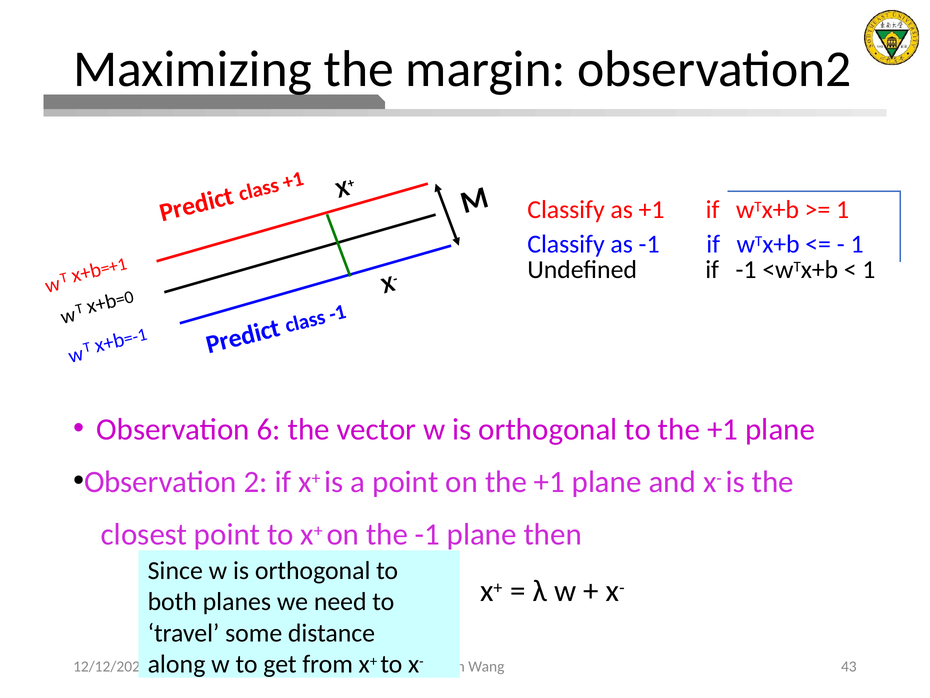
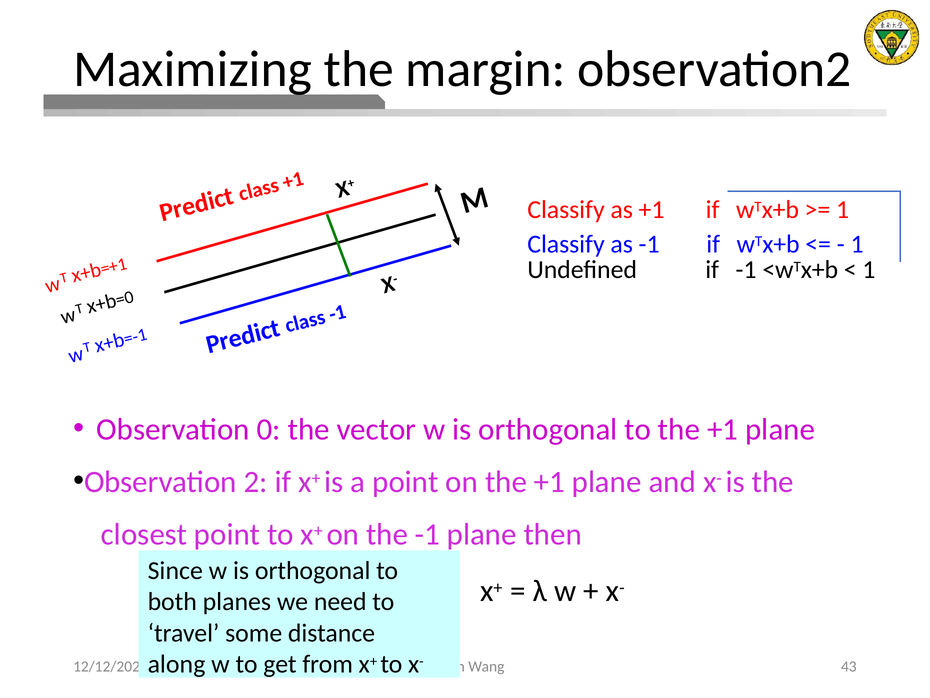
6: 6 -> 0 (269, 429)
